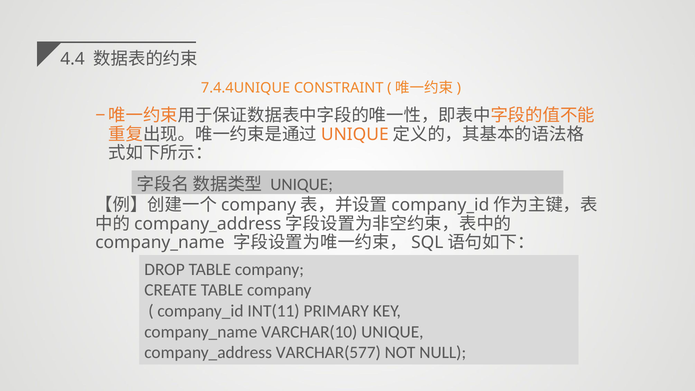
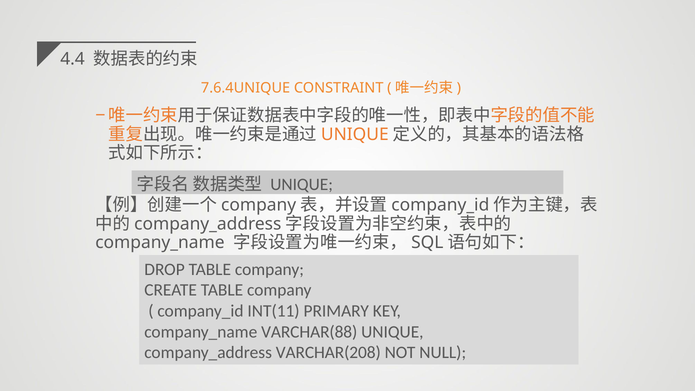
7.4.4UNIQUE: 7.4.4UNIQUE -> 7.6.4UNIQUE (246, 88)
VARCHAR(10: VARCHAR(10 -> VARCHAR(88 (309, 332)
VARCHAR(577: VARCHAR(577 -> VARCHAR(208 (328, 353)
